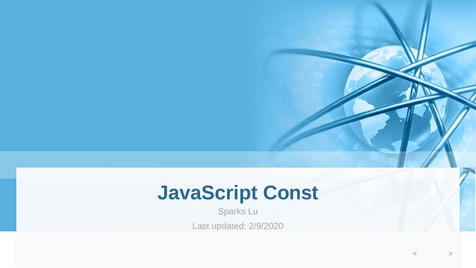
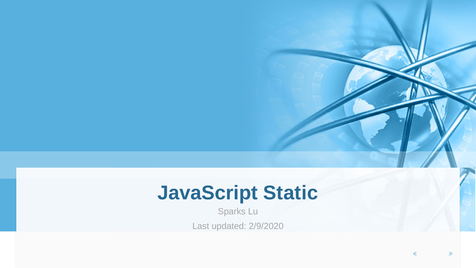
Const: Const -> Static (291, 193)
